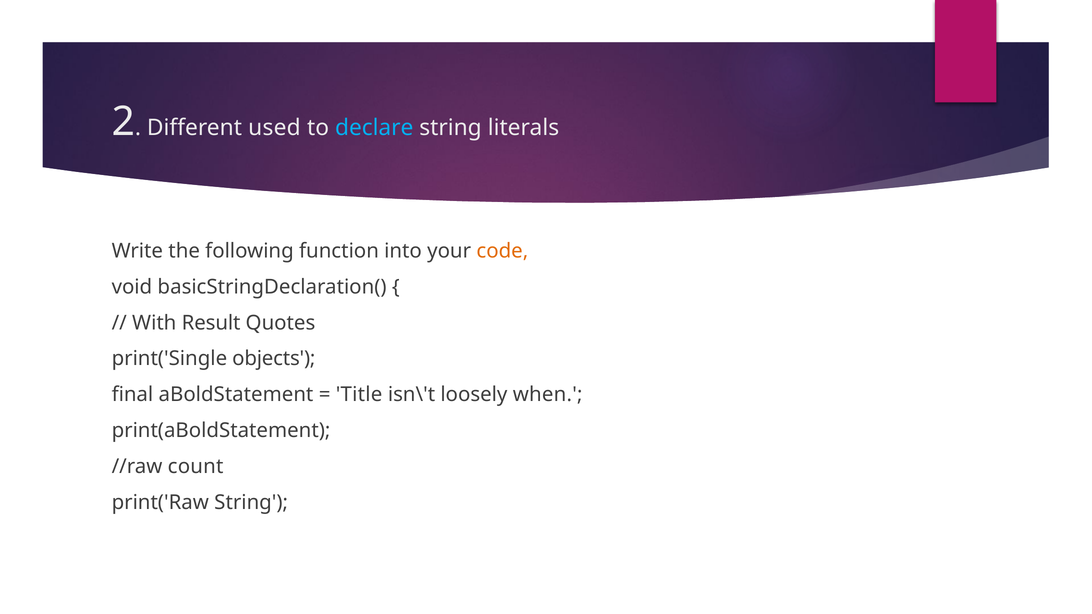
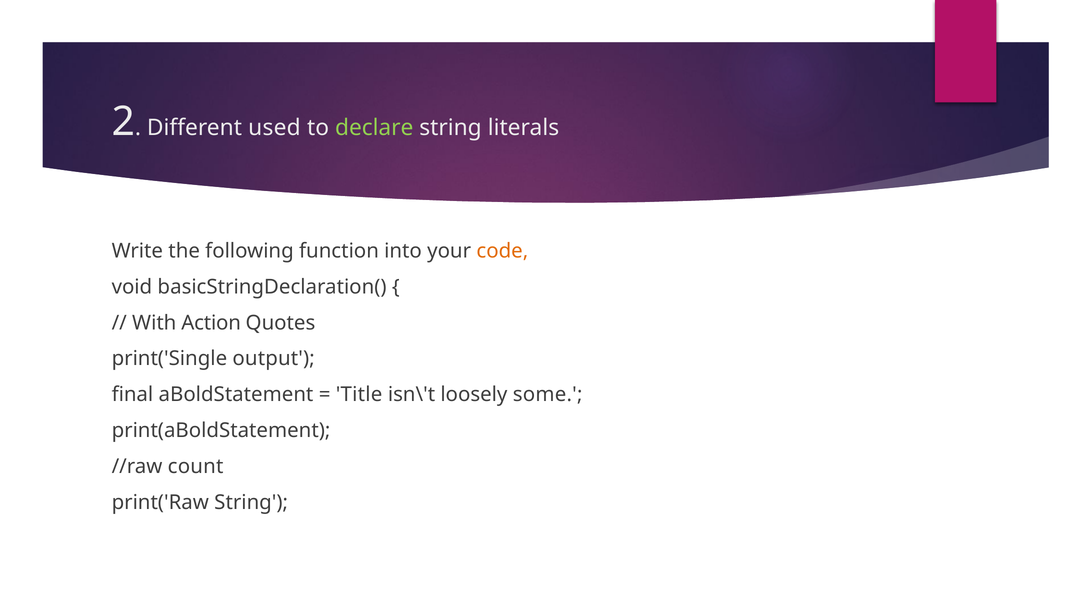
declare colour: light blue -> light green (374, 128)
Result: Result -> Action (211, 323)
objects: objects -> output (274, 359)
when: when -> some (548, 395)
